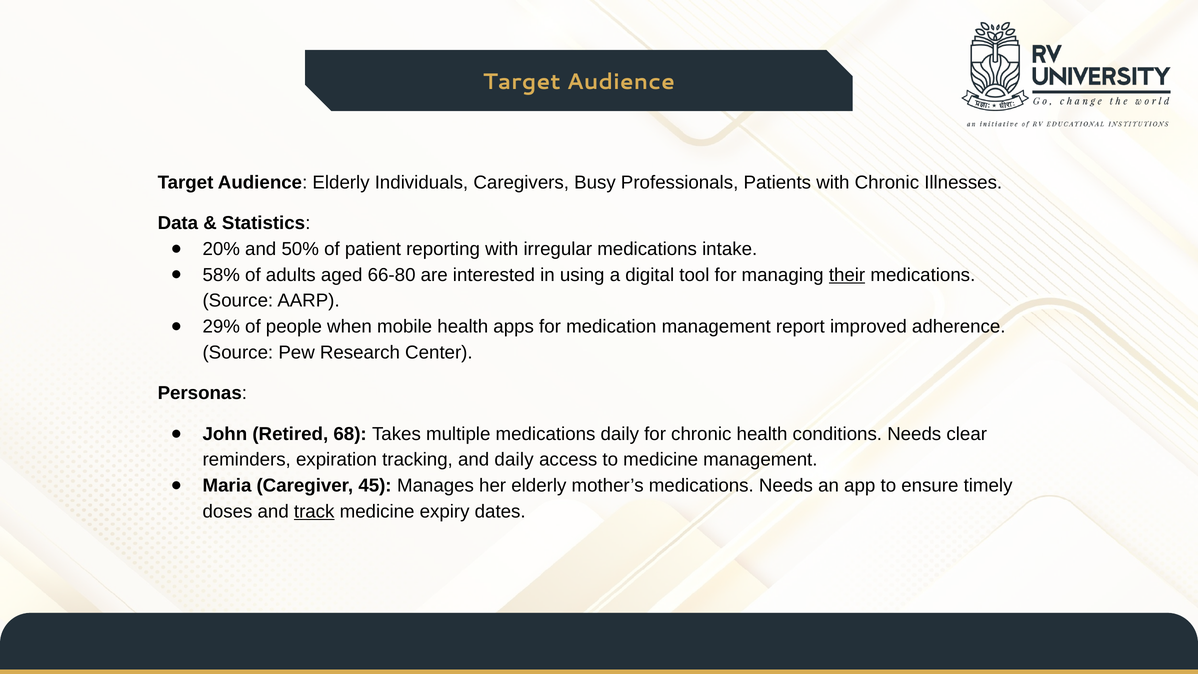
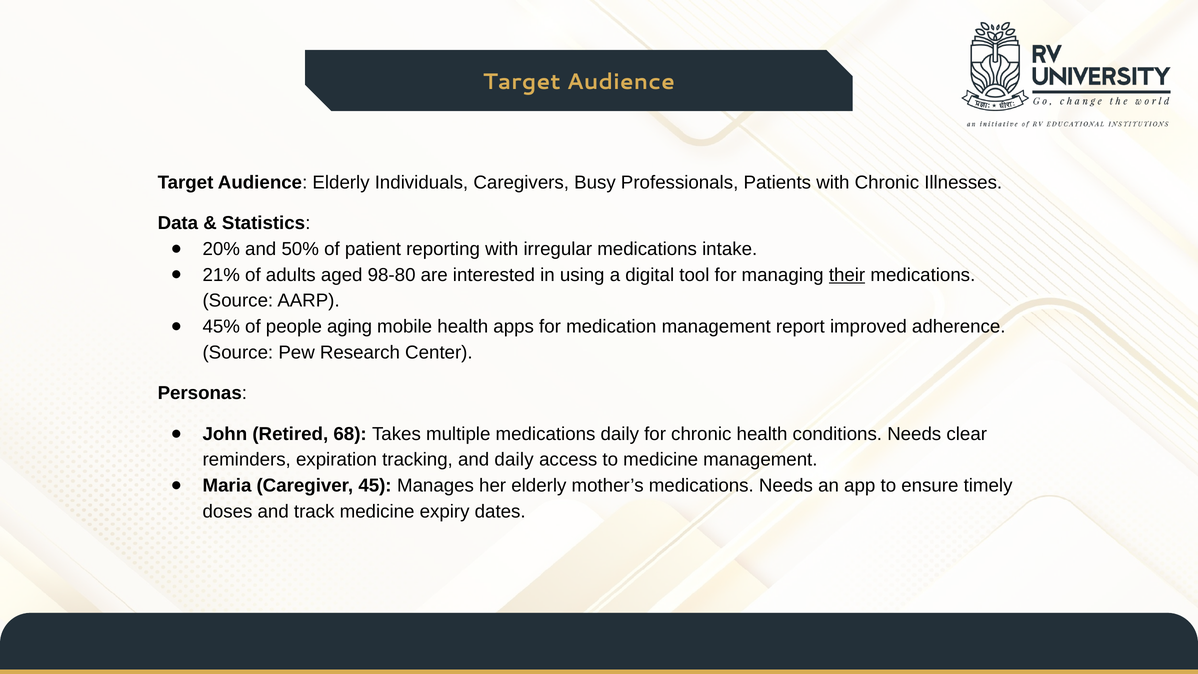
58%: 58% -> 21% (221, 275)
66-80: 66-80 -> 98-80 (392, 275)
29%: 29% -> 45% (221, 326)
when: when -> aging (350, 326)
track underline: present -> none (314, 511)
